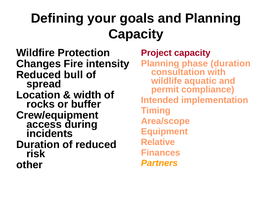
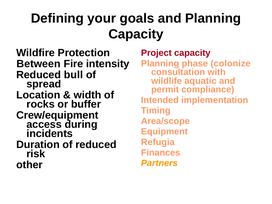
Changes: Changes -> Between (39, 64)
phase duration: duration -> colonize (231, 63)
Relative: Relative -> Refugia (158, 142)
